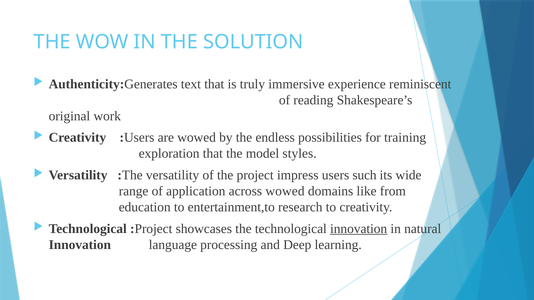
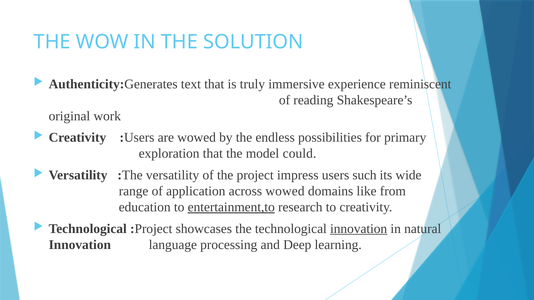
training: training -> primary (405, 138)
styles: styles -> could (300, 154)
entertainment,to underline: none -> present (231, 207)
